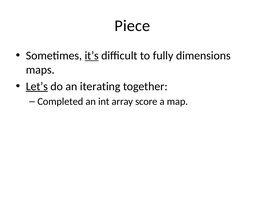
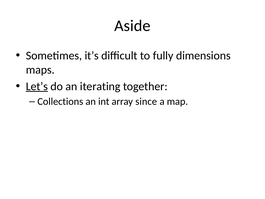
Piece: Piece -> Aside (132, 26)
it’s underline: present -> none (92, 56)
Completed: Completed -> Collections (60, 101)
score: score -> since (146, 101)
